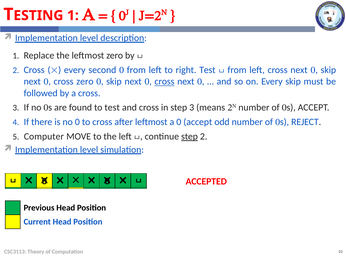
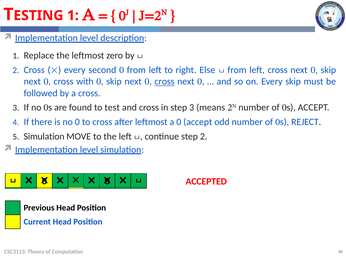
right Test: Test -> Else (207, 70)
cross zero: zero -> with (85, 81)
step underline: present -> none (189, 136)
Computer: Computer -> Simulation (44, 136)
